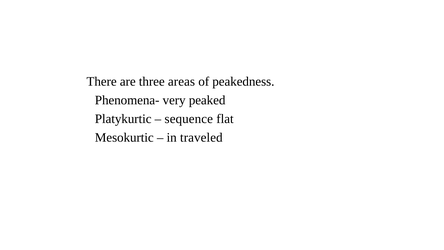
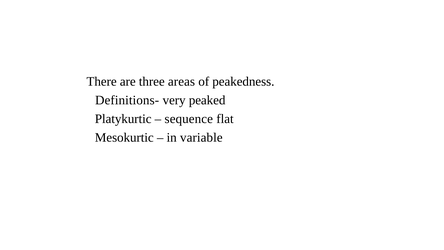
Phenomena-: Phenomena- -> Definitions- (127, 100)
traveled: traveled -> variable (201, 137)
